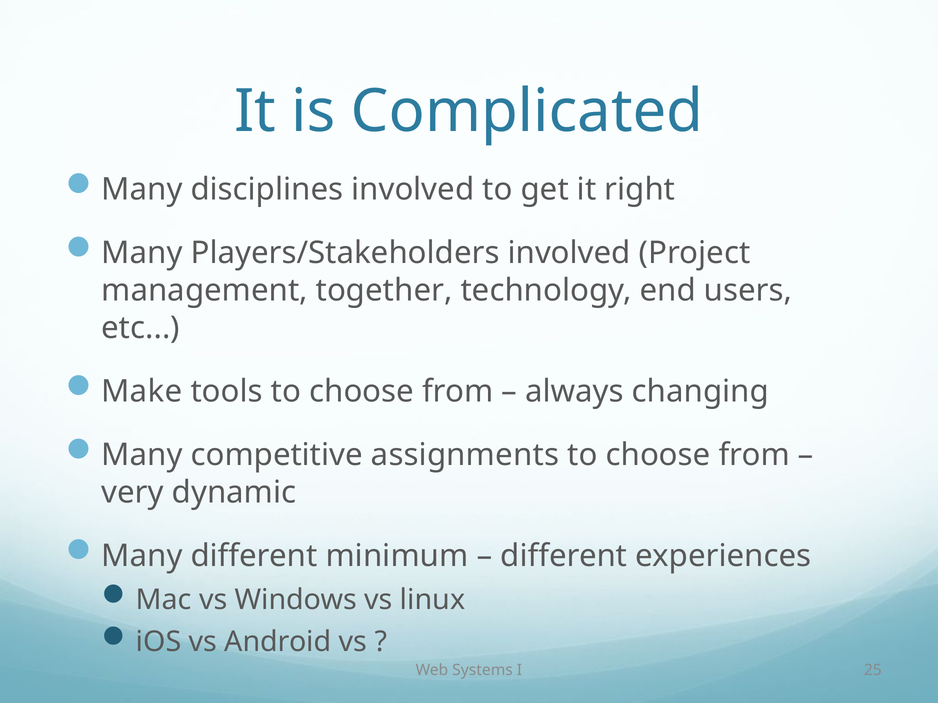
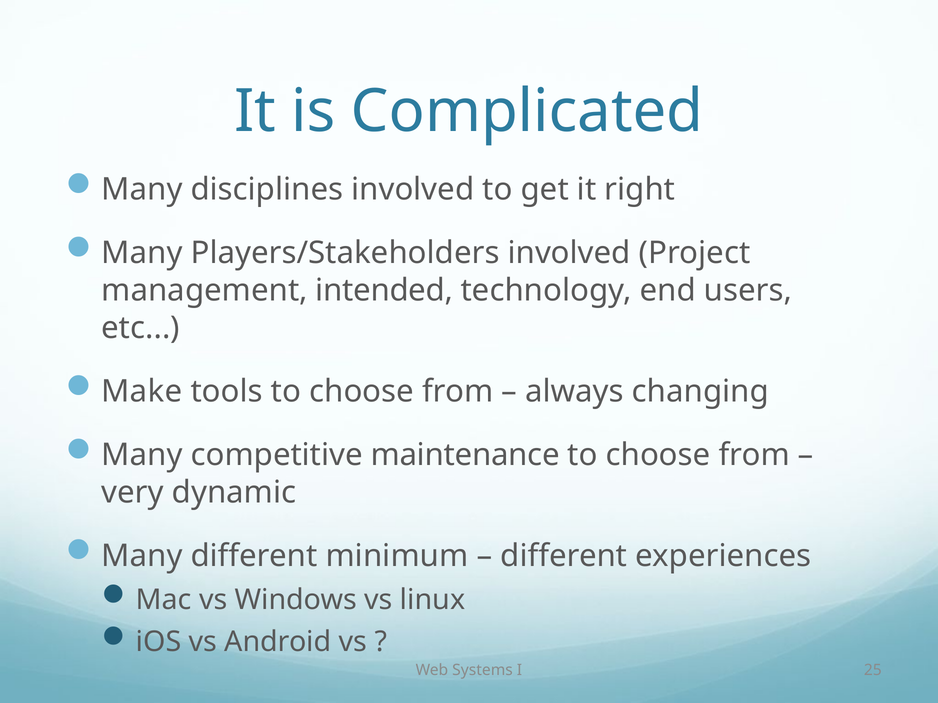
together: together -> intended (384, 291)
assignments: assignments -> maintenance (465, 455)
